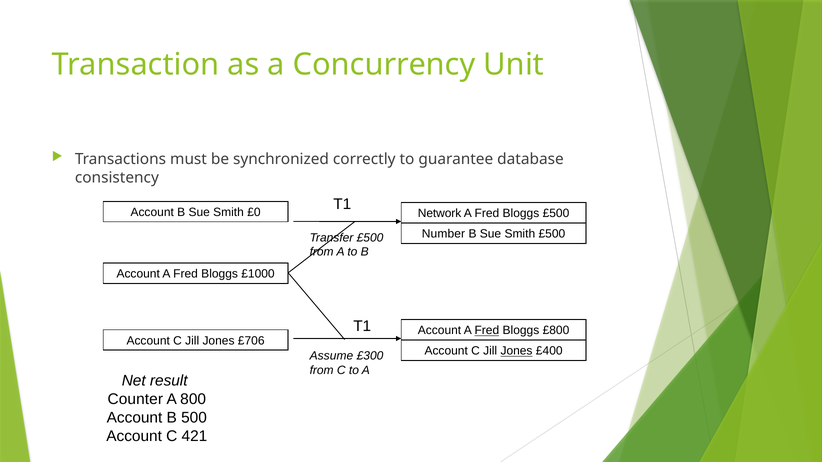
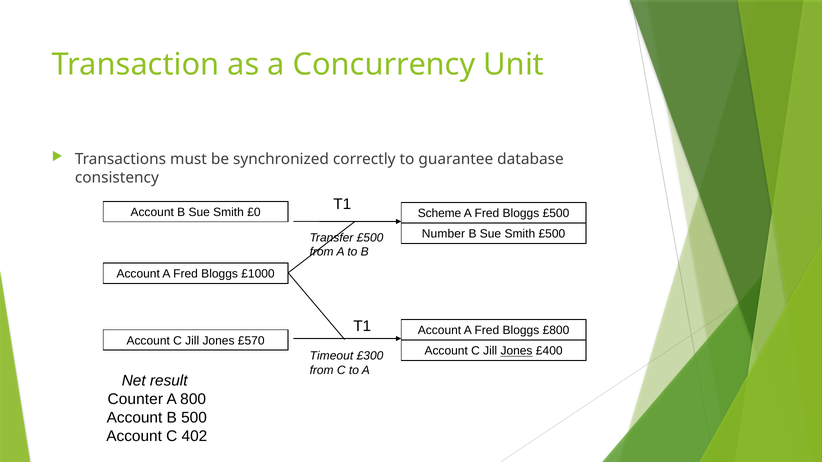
Network: Network -> Scheme (440, 214)
Fred underline: present -> none (487, 331)
£706: £706 -> £570 (251, 341)
Assume: Assume -> Timeout (331, 356)
421: 421 -> 402 (194, 437)
